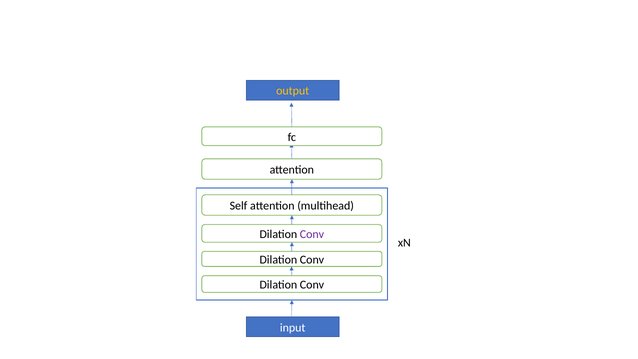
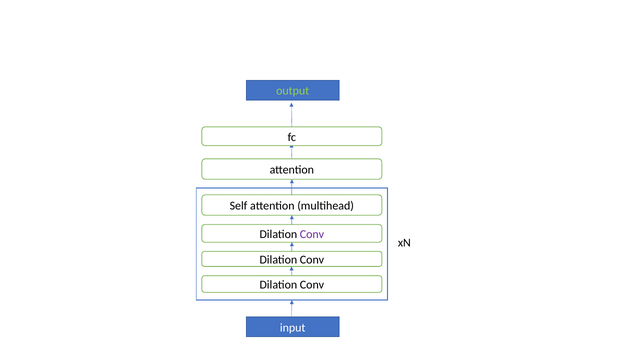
output colour: yellow -> light green (293, 91)
